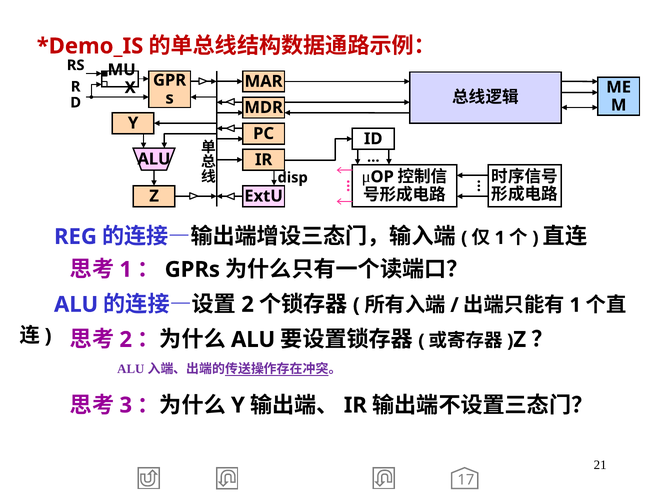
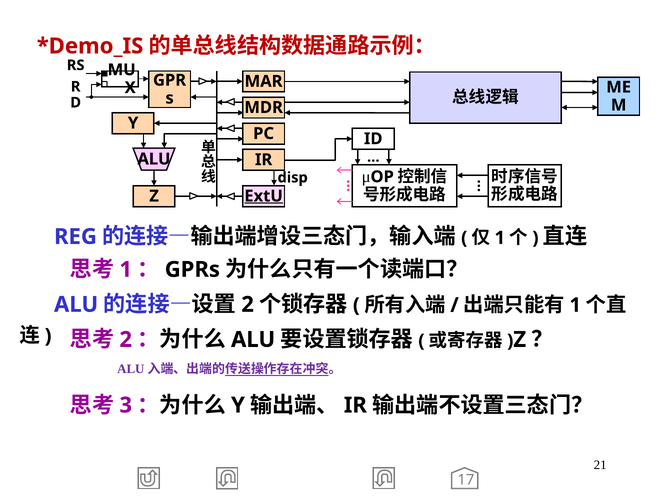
ExtU underline: none -> present (264, 196)
